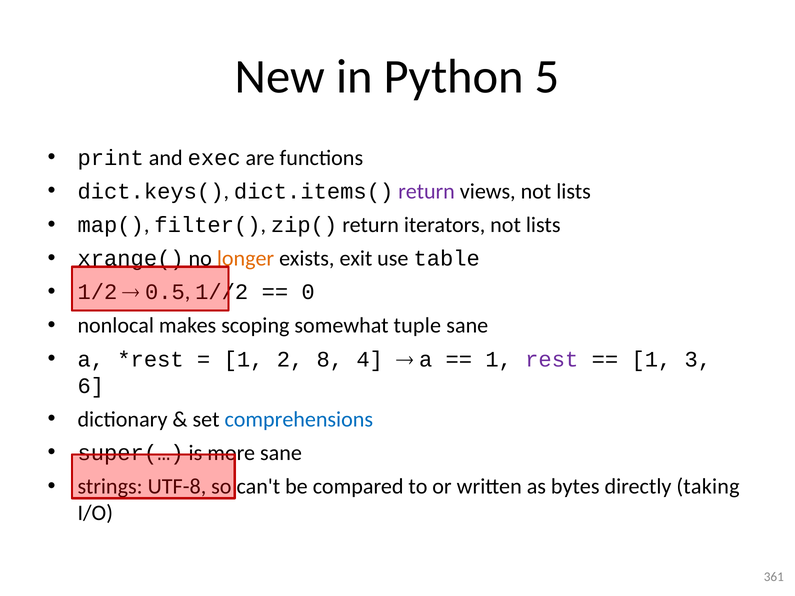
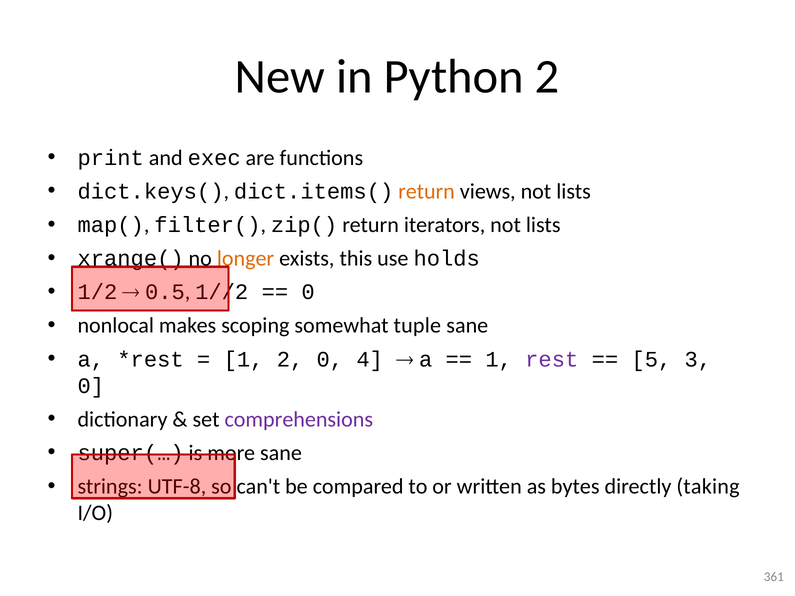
Python 5: 5 -> 2 (547, 77)
return colour: purple -> orange (427, 191)
exit: exit -> this (356, 259)
table: table -> holds (447, 259)
2 8: 8 -> 0 (330, 359)
1: 1 -> 5 (651, 359)
6: 6 -> 0 (91, 386)
comprehensions colour: blue -> purple (299, 420)
